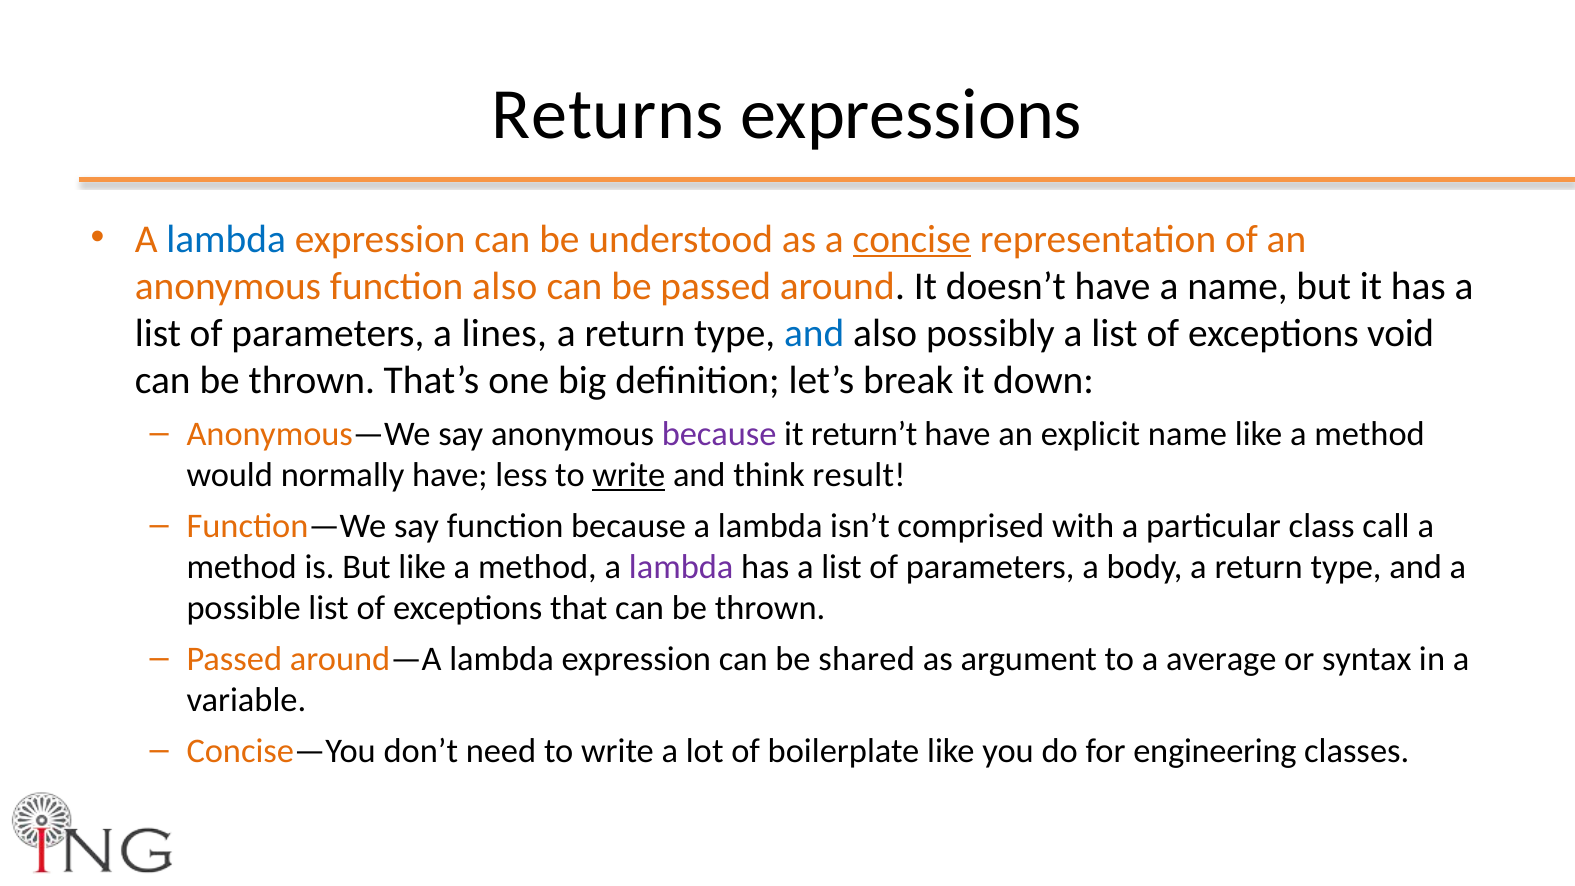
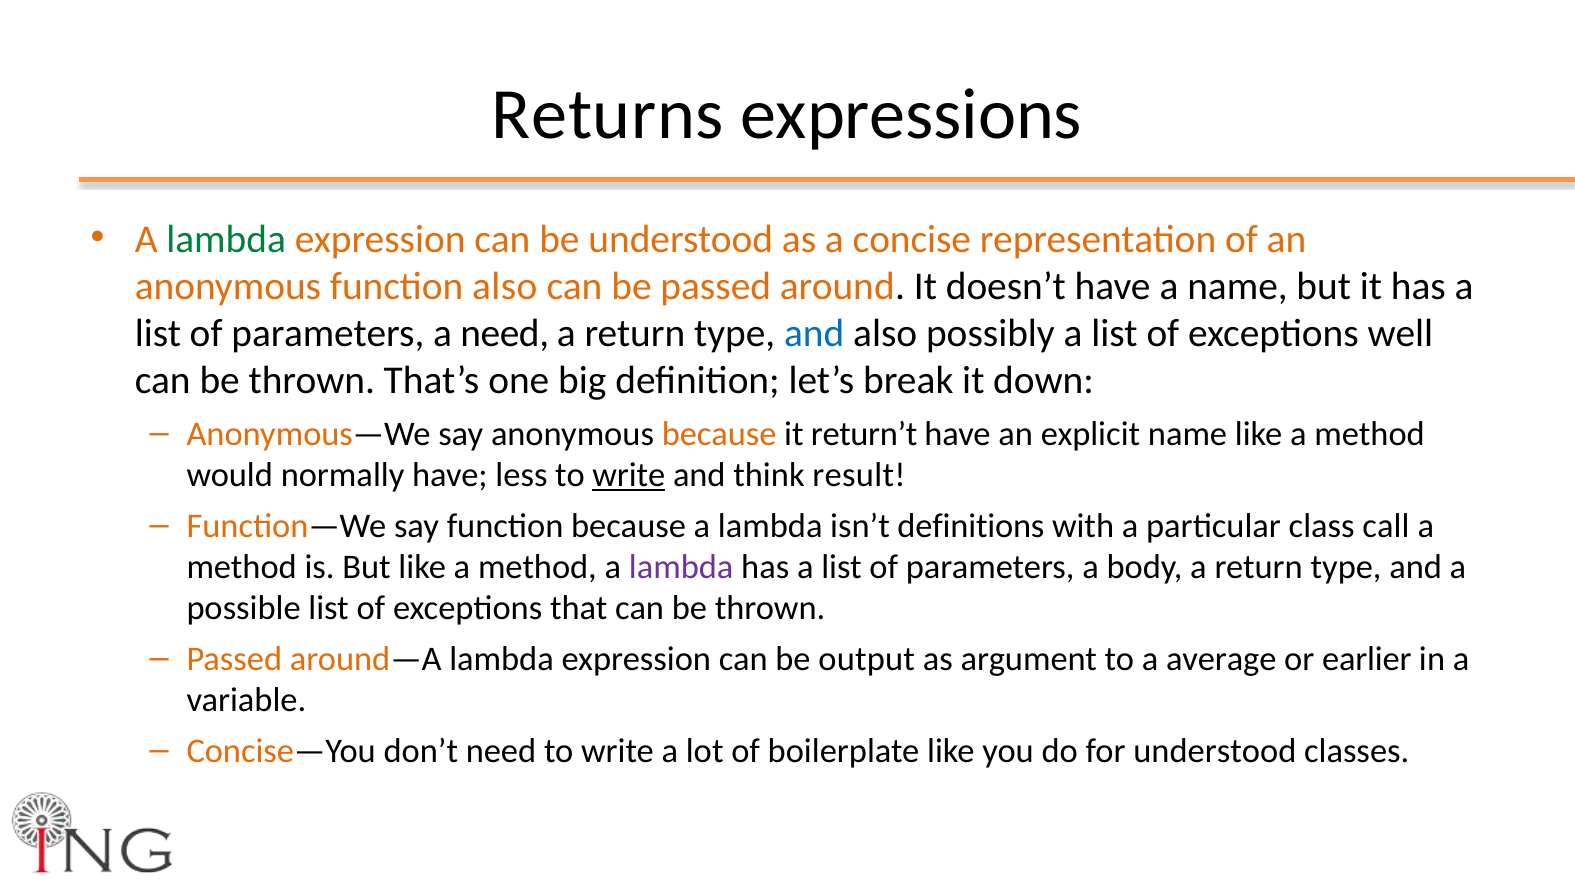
lambda colour: blue -> green (226, 239)
concise underline: present -> none (912, 239)
a lines: lines -> need (505, 334)
void: void -> well (1400, 334)
because colour: purple -> orange (719, 434)
comprised: comprised -> definitions (971, 526)
shared: shared -> output (867, 659)
syntax: syntax -> earlier (1367, 659)
for engineering: engineering -> understood (1215, 751)
